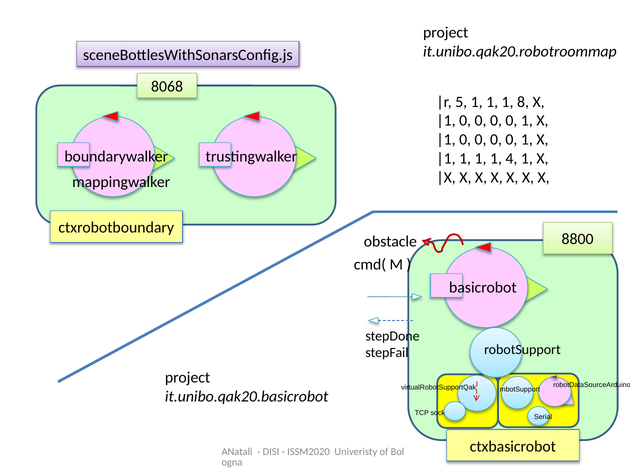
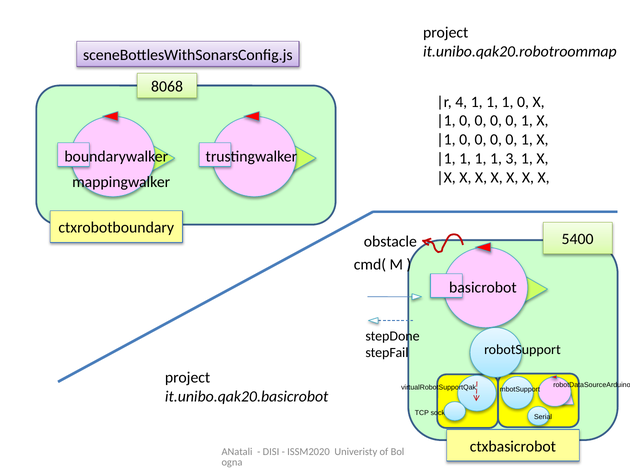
5: 5 -> 4 (461, 102)
1 8: 8 -> 0 (523, 102)
4: 4 -> 3 (511, 158)
8800: 8800 -> 5400 (578, 239)
